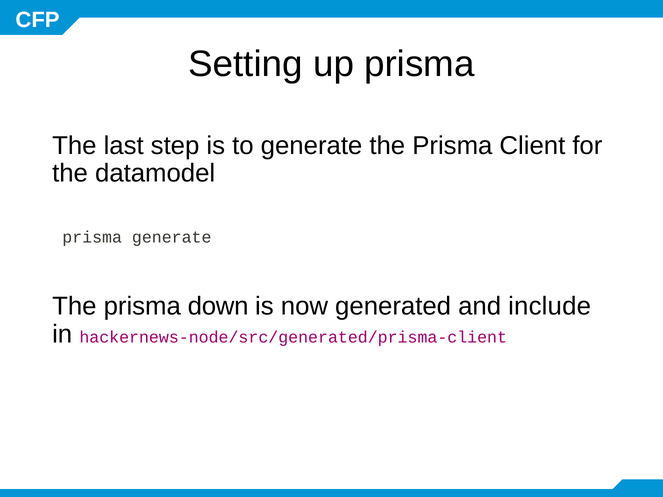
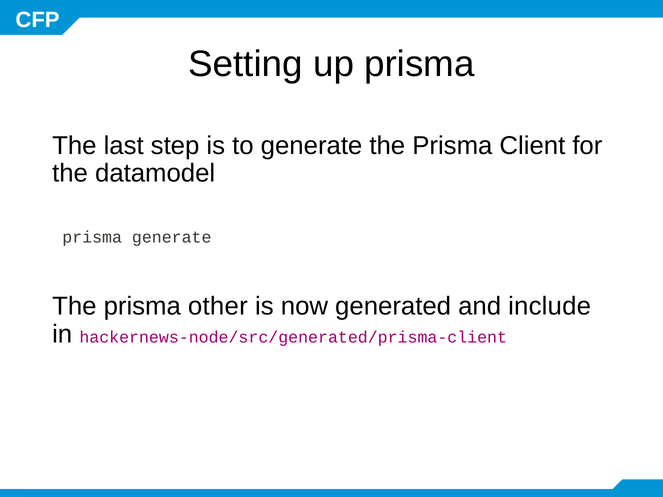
down: down -> other (218, 306)
